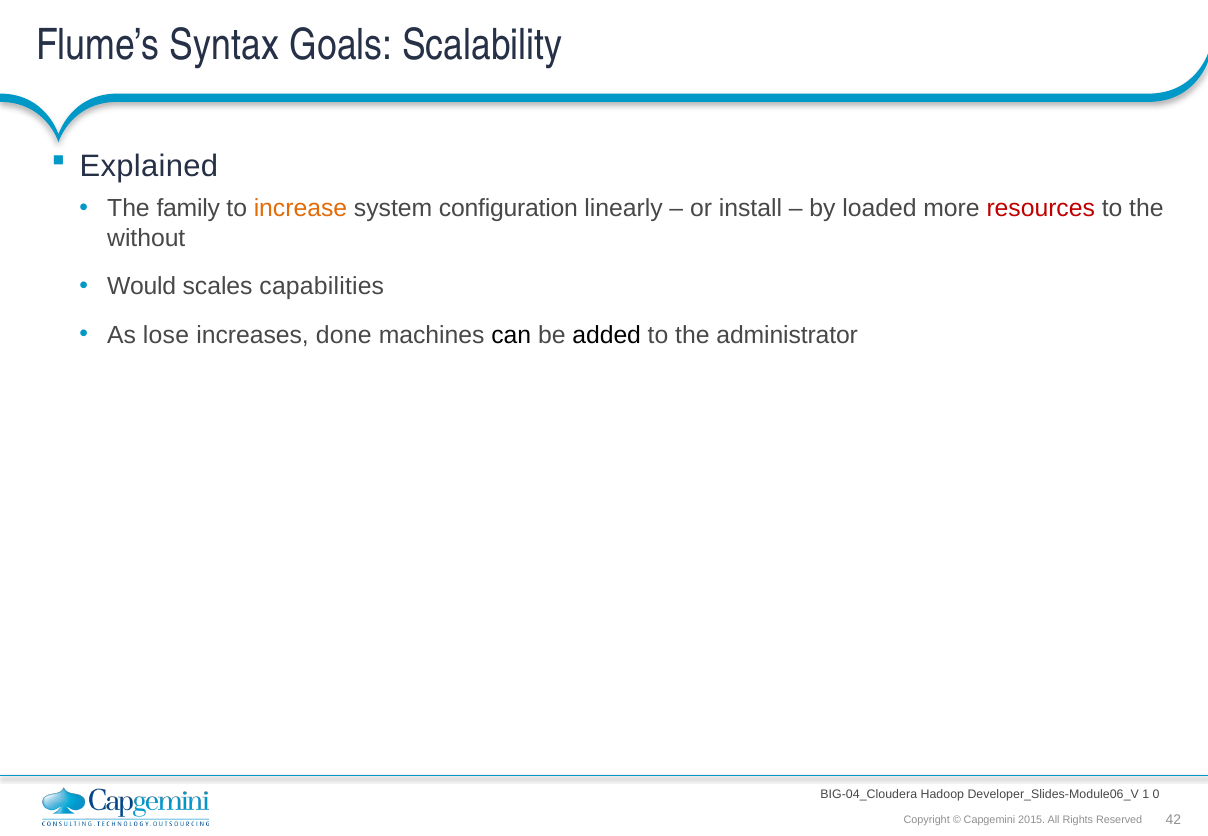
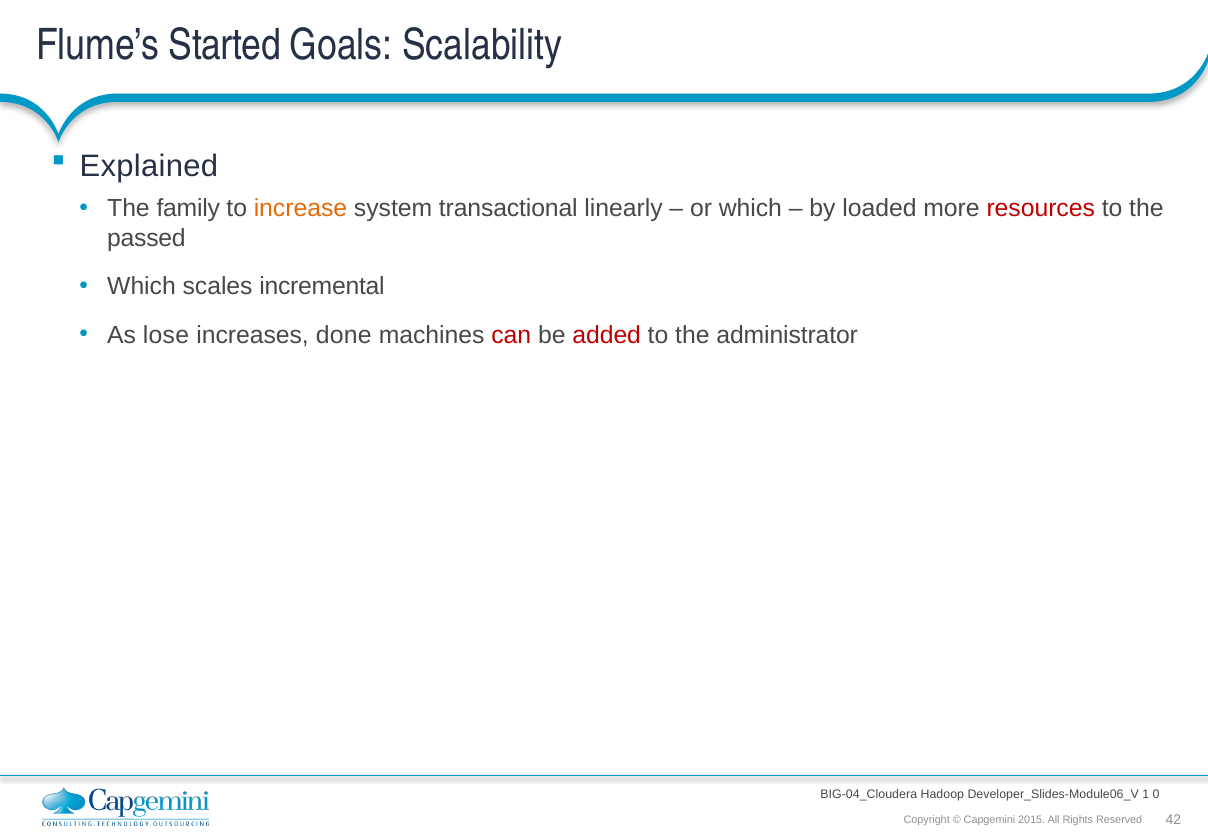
Syntax: Syntax -> Started (225, 45)
configuration: configuration -> transactional (508, 209)
or install: install -> which (750, 209)
without: without -> passed (146, 239)
Would: Would -> Which (142, 287)
capabilities: capabilities -> incremental (322, 287)
can colour: black -> red (511, 335)
added colour: black -> red (607, 335)
